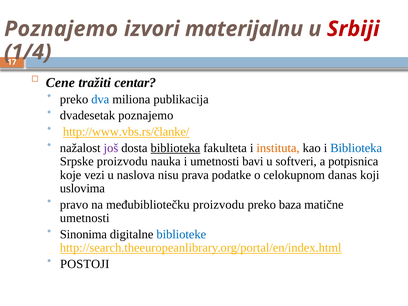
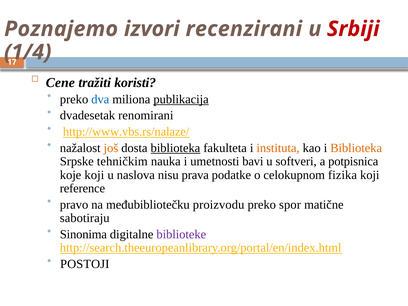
materijalnu: materijalnu -> recenzirani (244, 29)
centar: centar -> koristi (135, 83)
publikacija underline: none -> present (181, 99)
dvadesetak poznajemo: poznajemo -> renomirani (146, 115)
http://www.vbs.rs/članke/: http://www.vbs.rs/članke/ -> http://www.vbs.rs/nalaze/ (126, 132)
još colour: purple -> orange (111, 148)
Biblioteka colour: blue -> orange (356, 148)
Srpske proizvodu: proizvodu -> tehničkim (122, 161)
koje vezi: vezi -> koji (94, 175)
danas: danas -> fizika (343, 175)
uslovima: uslovima -> reference (82, 188)
baza: baza -> spor (290, 205)
umetnosti: umetnosti -> sabotiraju (85, 218)
biblioteke colour: blue -> purple (181, 234)
